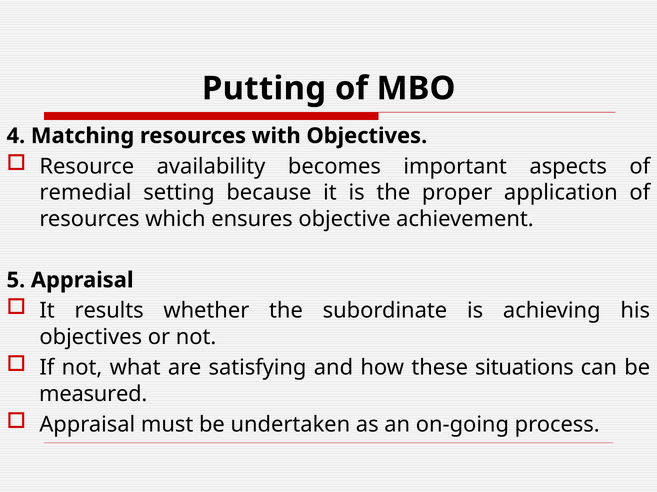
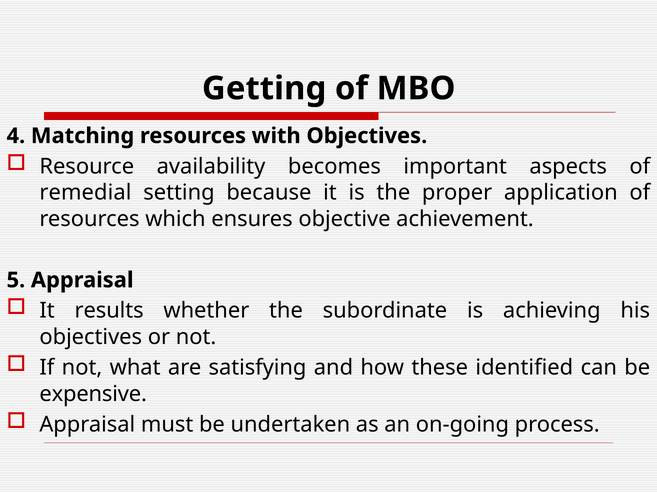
Putting: Putting -> Getting (264, 89)
situations: situations -> identified (524, 368)
measured: measured -> expensive (93, 394)
